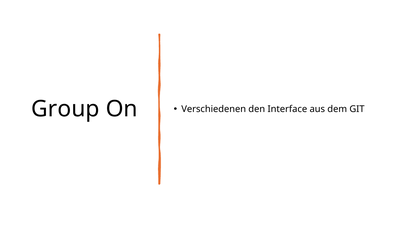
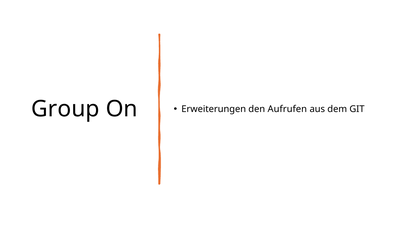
Verschiedenen: Verschiedenen -> Erweiterungen (214, 109)
Interface: Interface -> Aufrufen (287, 109)
